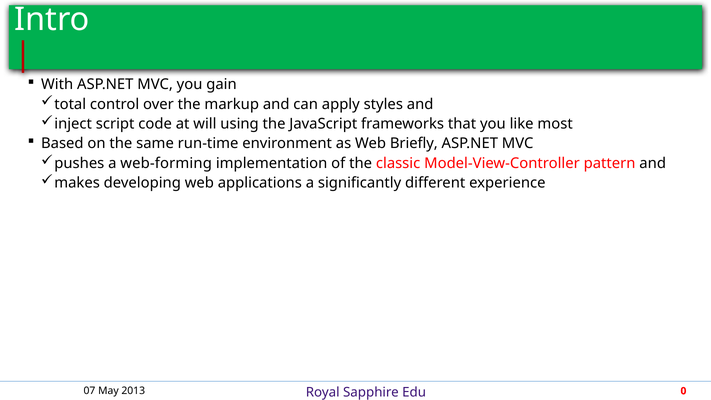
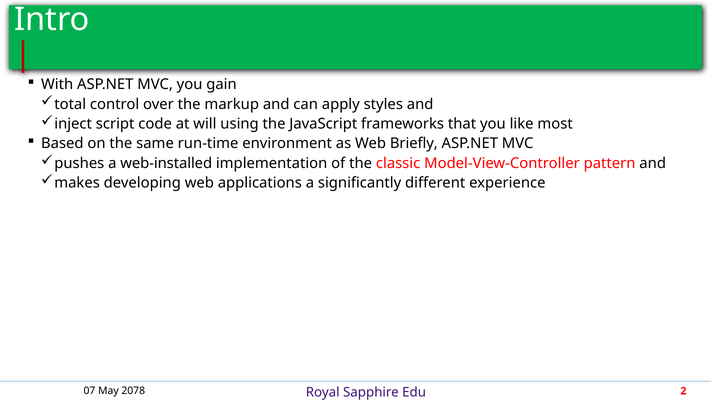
web-forming: web-forming -> web-installed (166, 163)
2013: 2013 -> 2078 (133, 391)
0: 0 -> 2 (683, 391)
